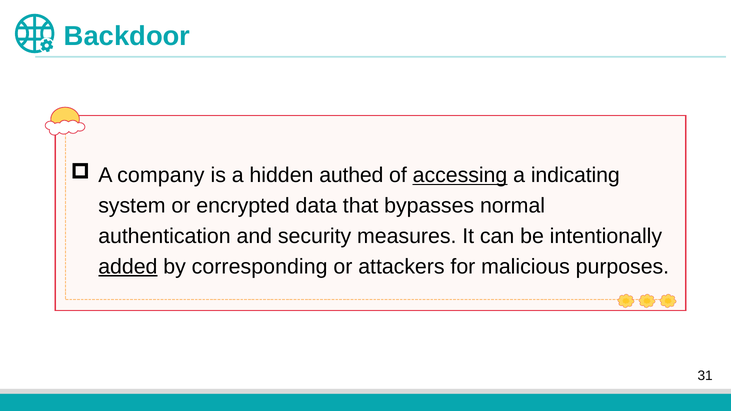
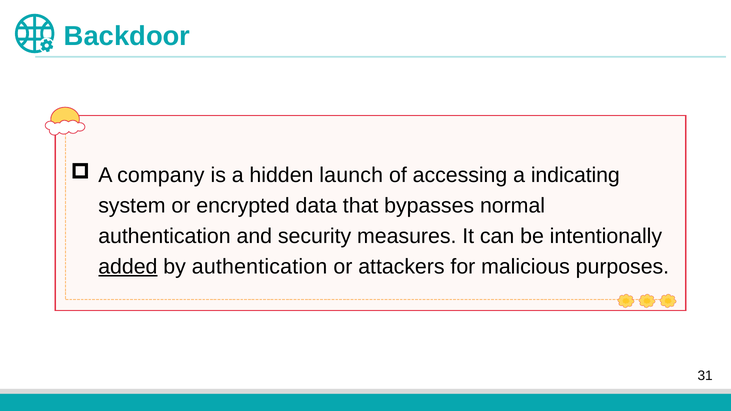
authed: authed -> launch (351, 175)
accessing underline: present -> none (460, 175)
by corresponding: corresponding -> authentication (260, 267)
